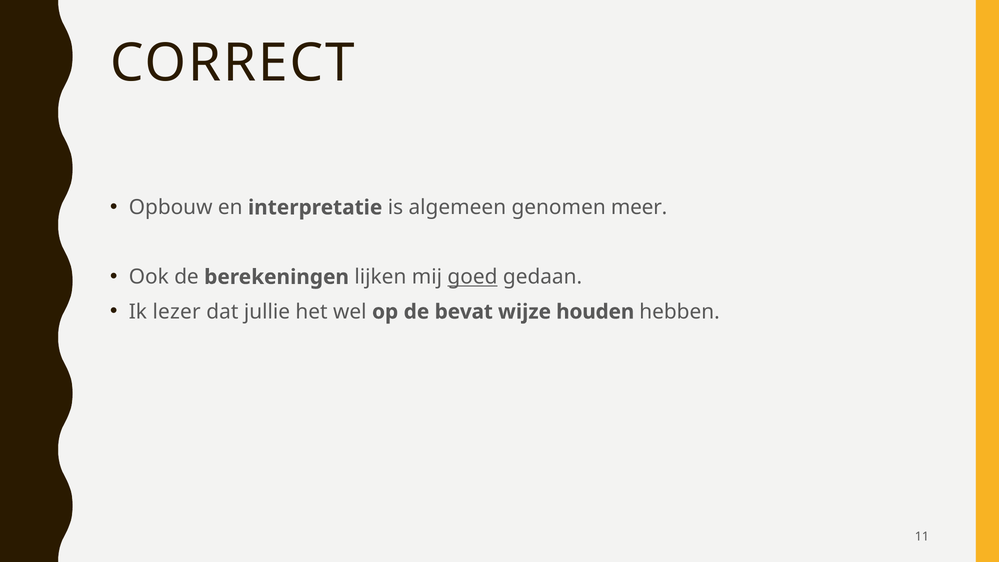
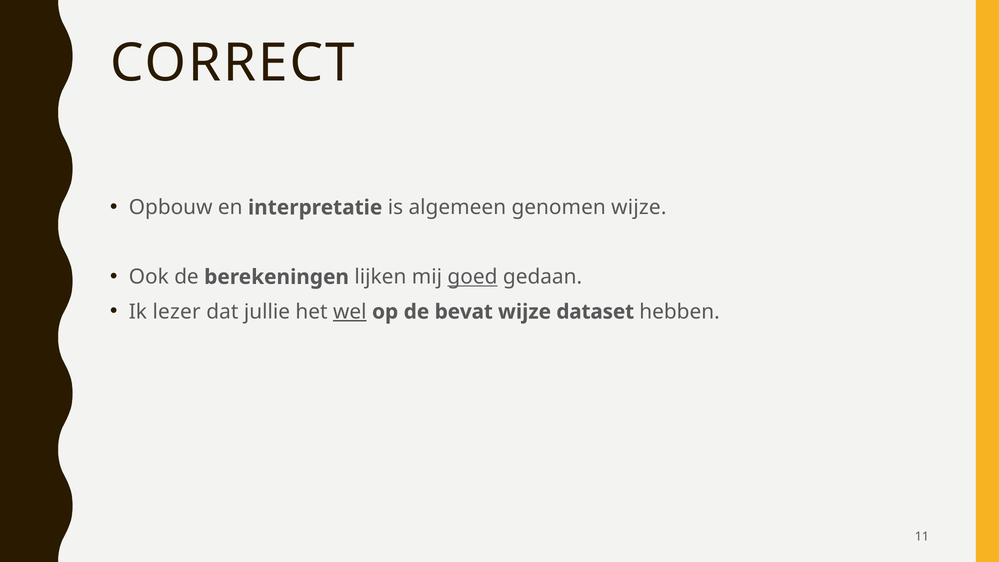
genomen meer: meer -> wijze (639, 207)
wel underline: none -> present (350, 312)
houden: houden -> dataset (595, 312)
